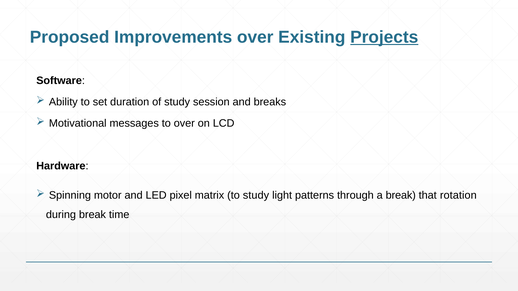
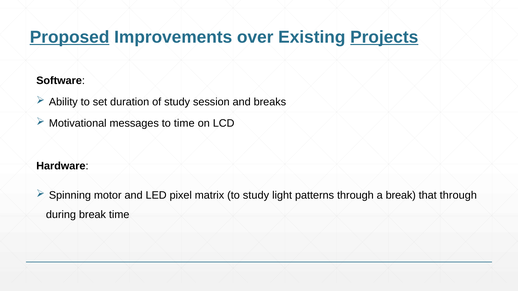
Proposed underline: none -> present (70, 37)
to over: over -> time (184, 123)
that rotation: rotation -> through (458, 195)
